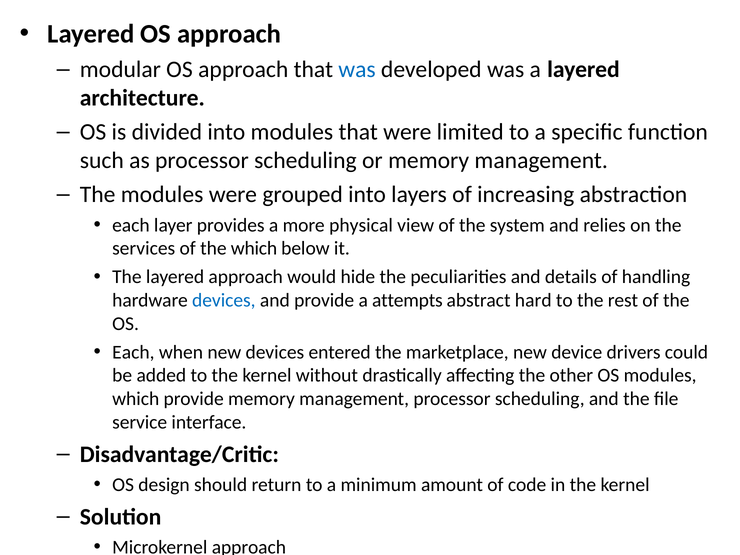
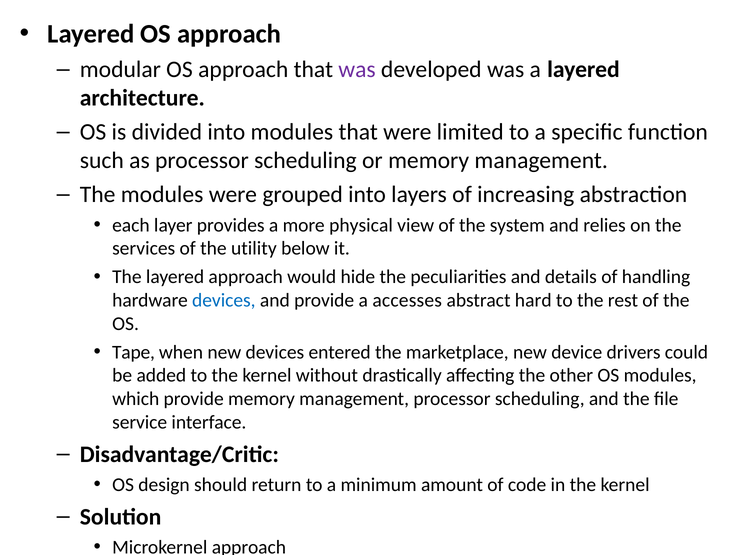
was colour: blue -> purple (357, 70)
the which: which -> utility (254, 249)
attempts: attempts -> accesses (407, 300)
Each: Each -> Tape (133, 352)
